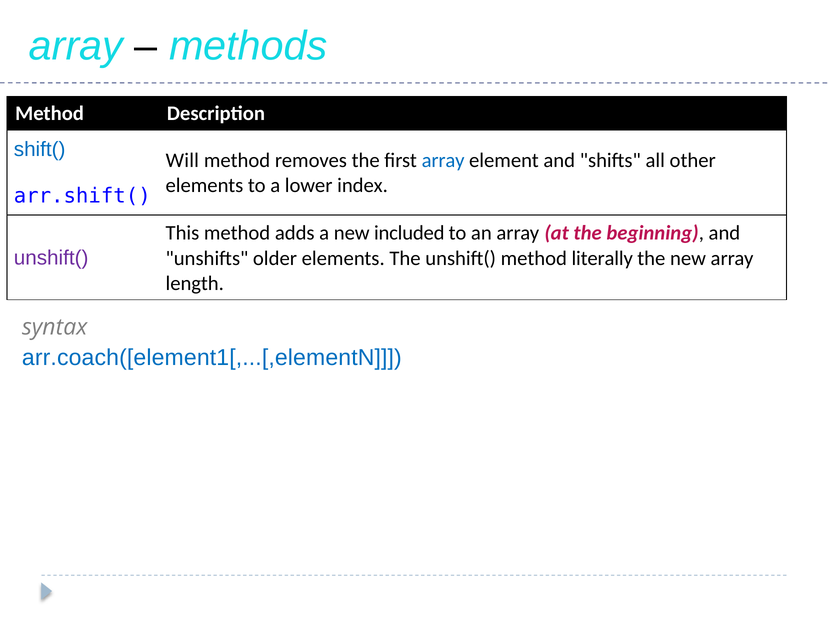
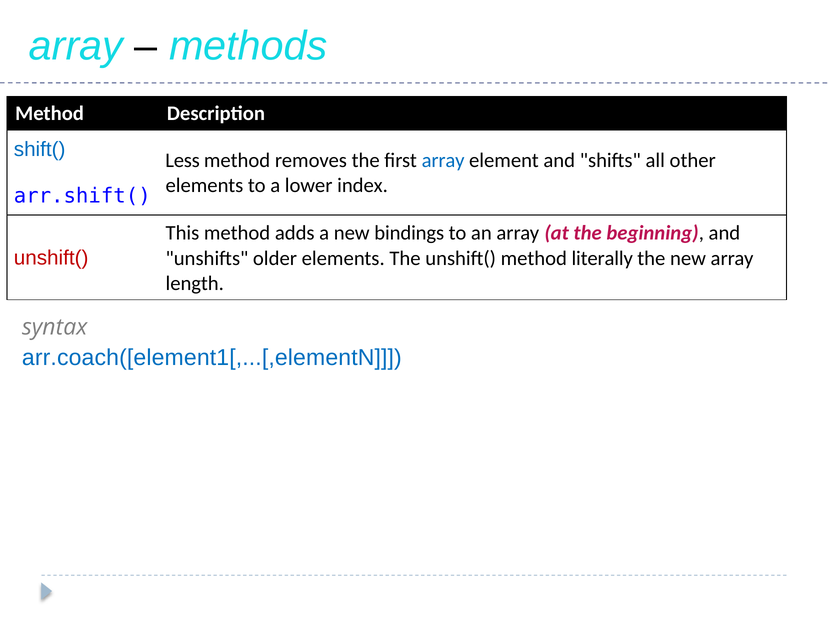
Will: Will -> Less (183, 160)
included: included -> bindings (409, 233)
unshift( colour: purple -> red (51, 258)
